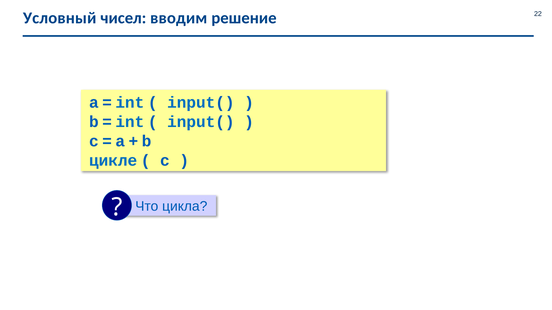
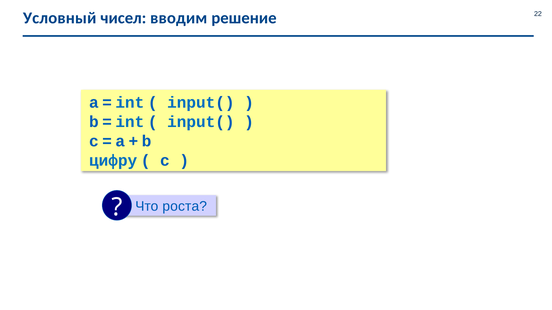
цикле: цикле -> цифру (113, 161)
цикла: цикла -> роста (185, 207)
